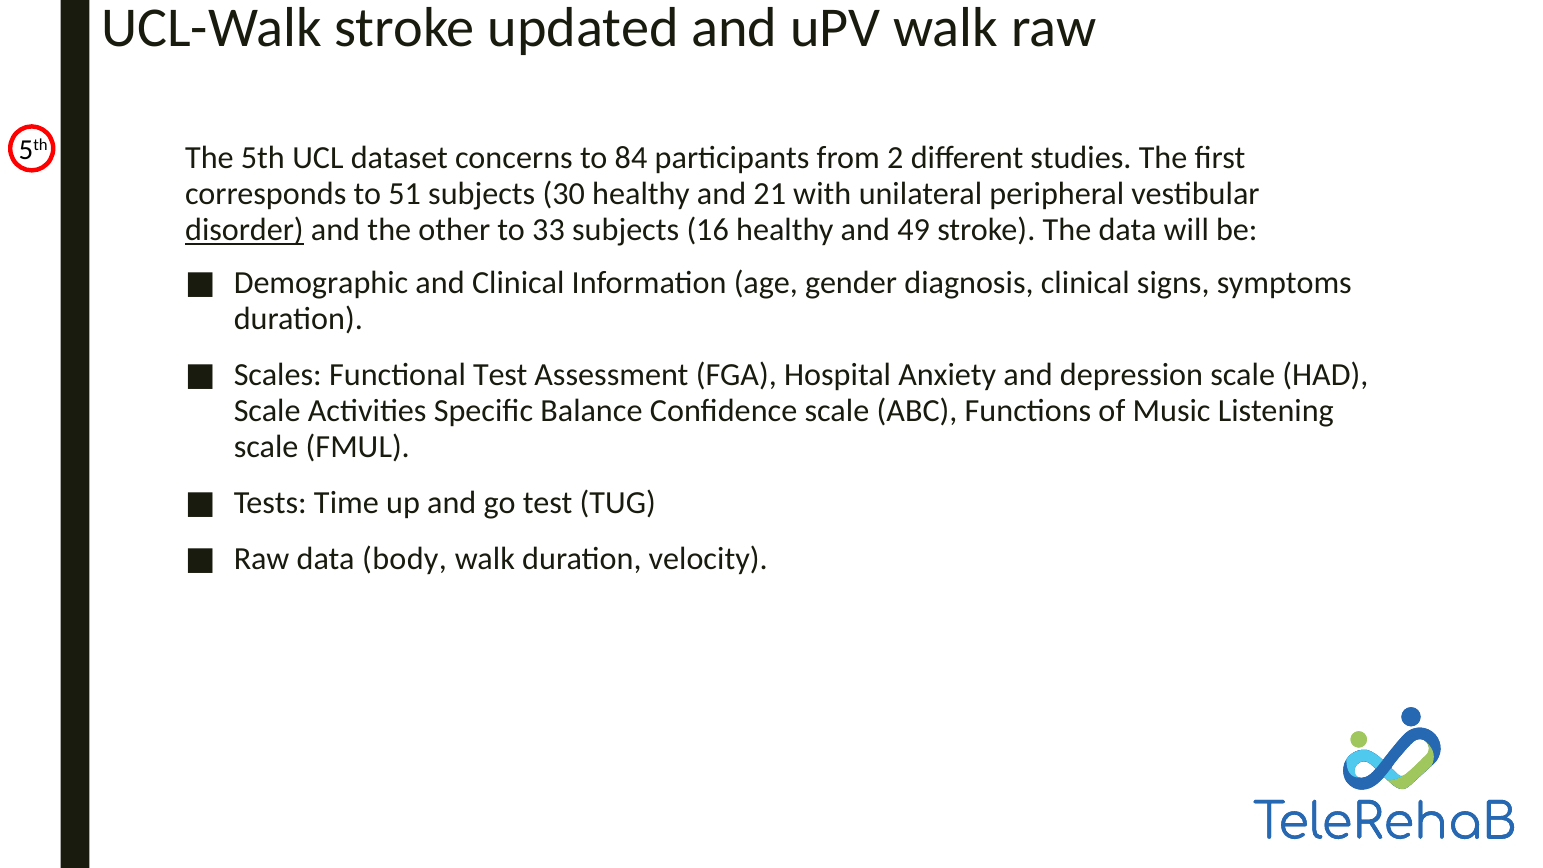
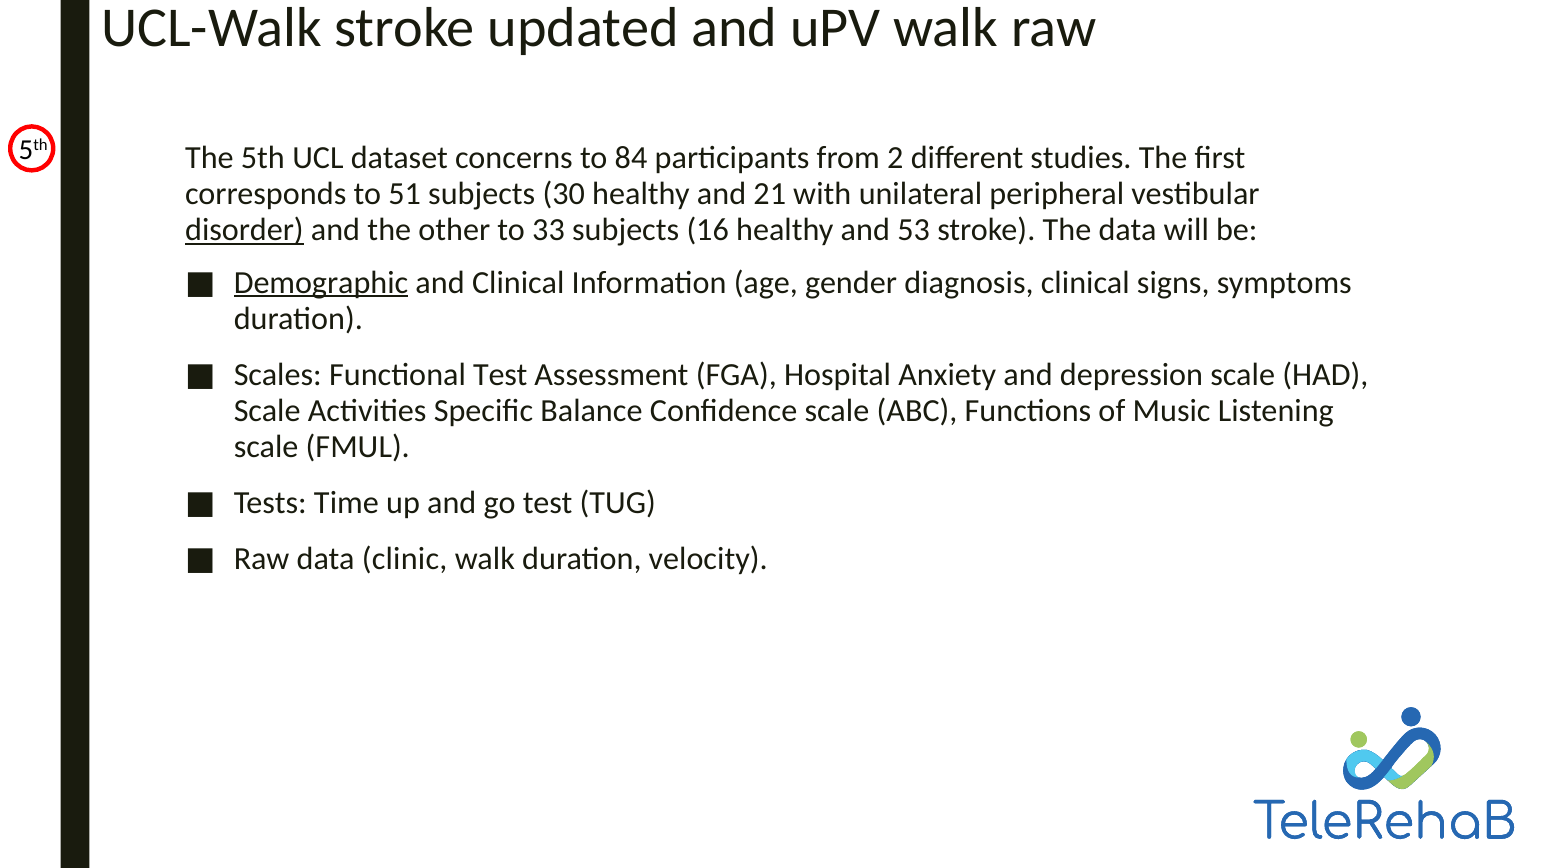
49: 49 -> 53 (914, 230)
Demographic underline: none -> present (321, 283)
body: body -> clinic (405, 558)
